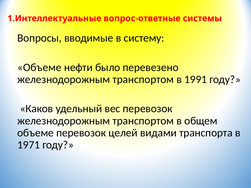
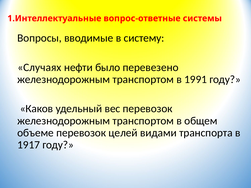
Объеме: Объеме -> Случаях (39, 67)
1971: 1971 -> 1917 (29, 145)
